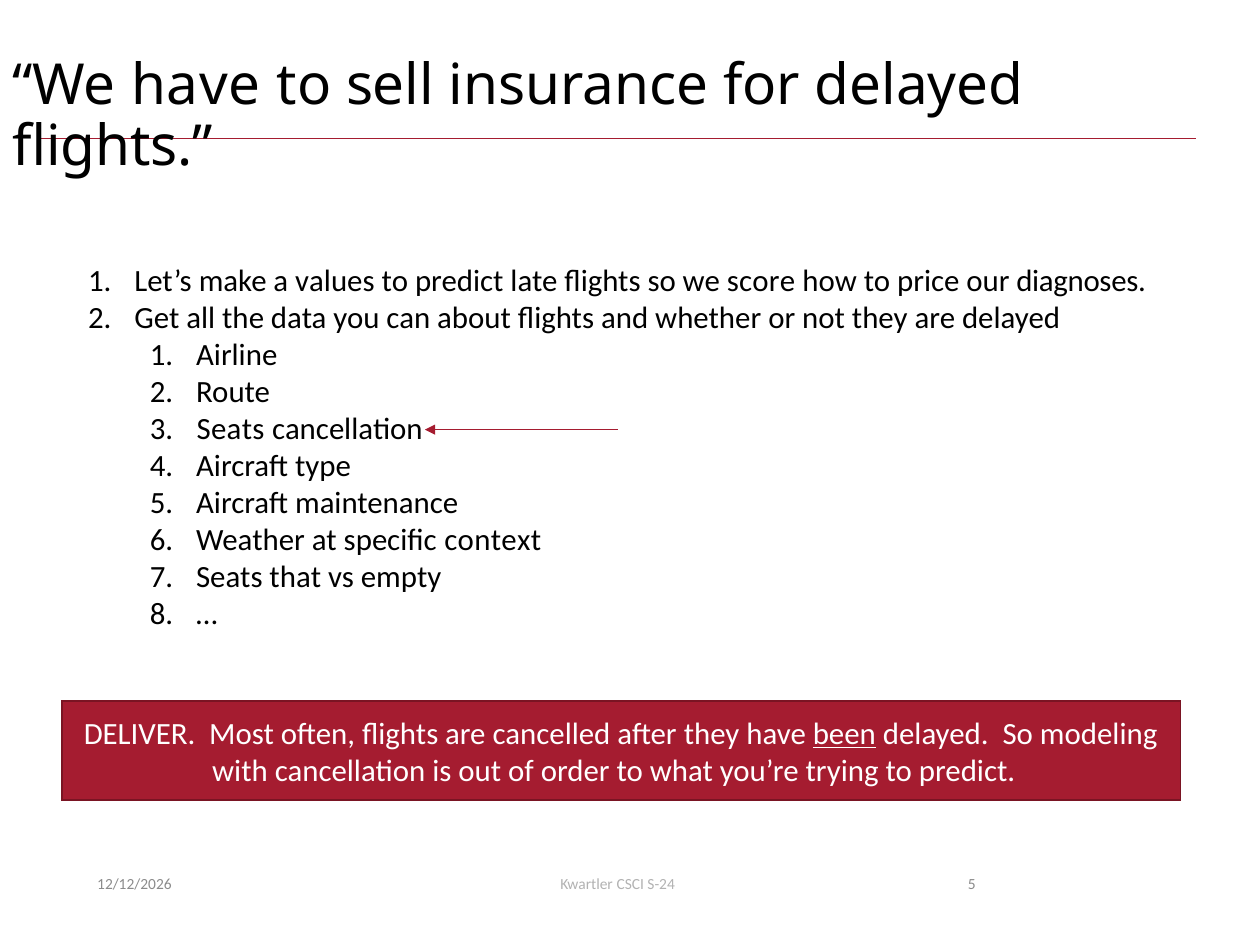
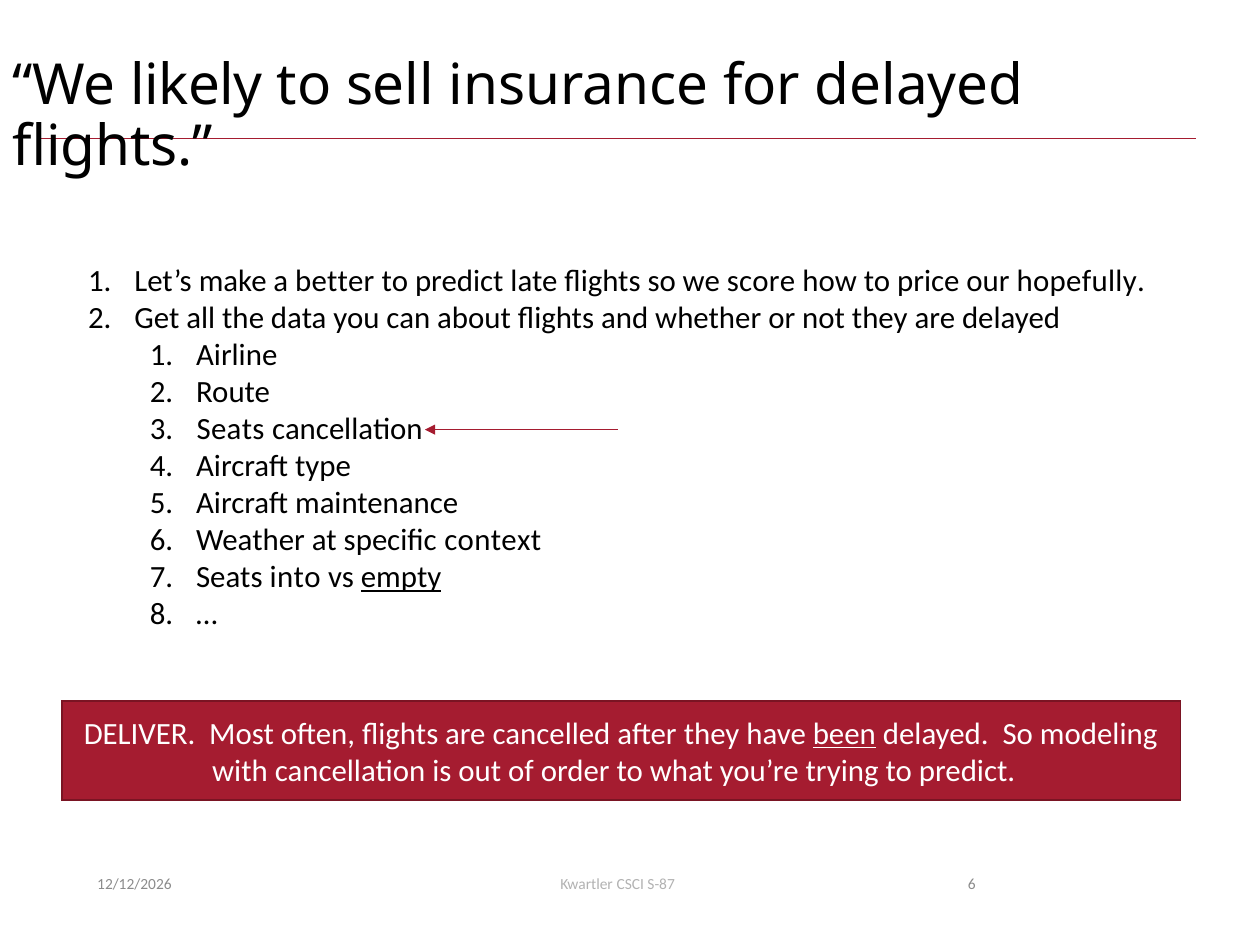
We have: have -> likely (196, 86)
values: values -> better (335, 281)
diagnoses: diagnoses -> hopefully (1081, 281)
that: that -> into (295, 578)
empty underline: none -> present (401, 578)
S-24: S-24 -> S-87 (661, 884)
5: 5 -> 6 (972, 884)
